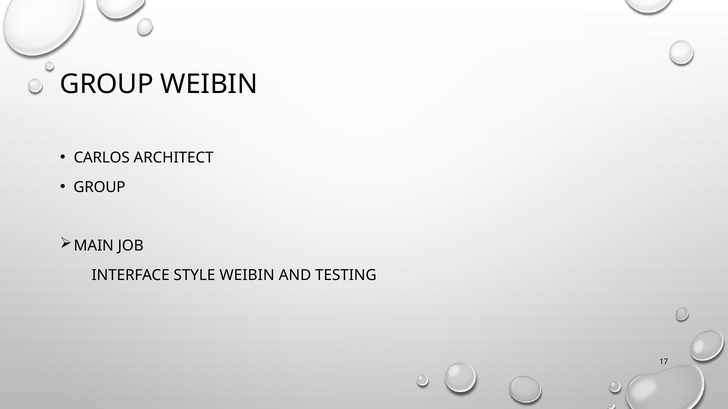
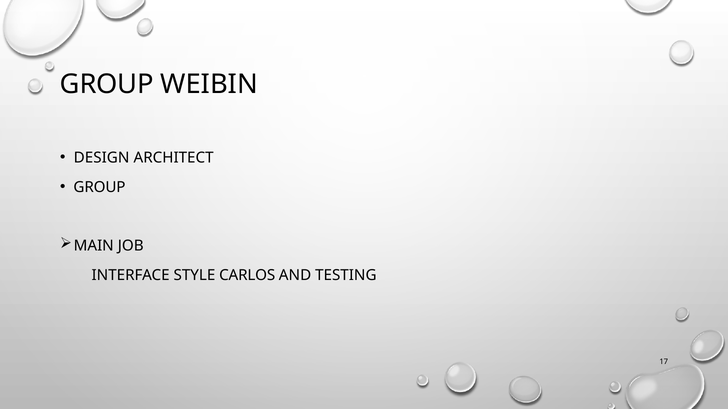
CARLOS: CARLOS -> DESIGN (102, 158)
STYLE WEIBIN: WEIBIN -> CARLOS (247, 276)
